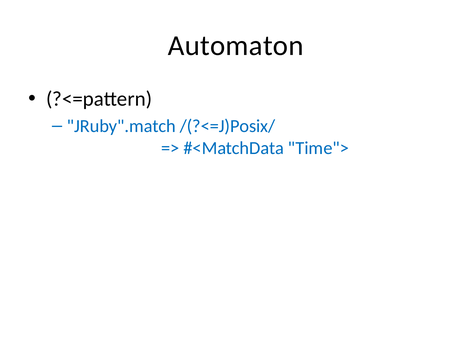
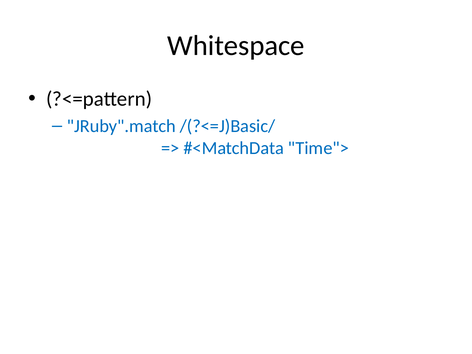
Automaton: Automaton -> Whitespace (236, 46)
/(?<=J)Posix/: /(?<=J)Posix/ -> /(?<=J)Basic/ (228, 126)
